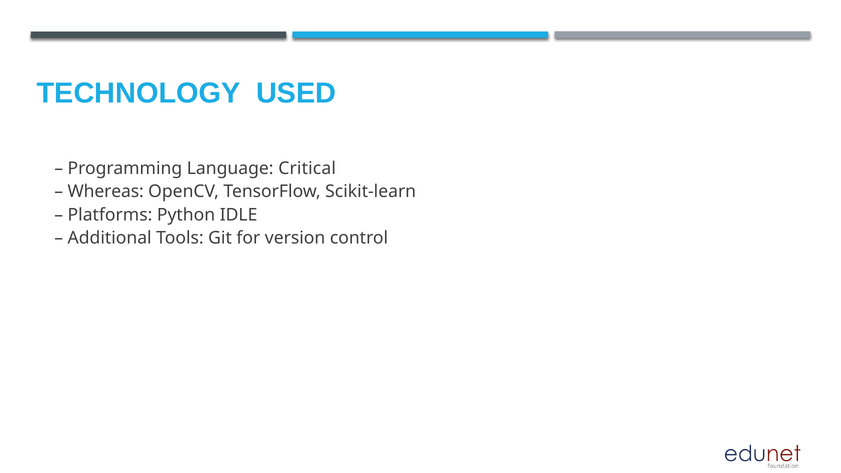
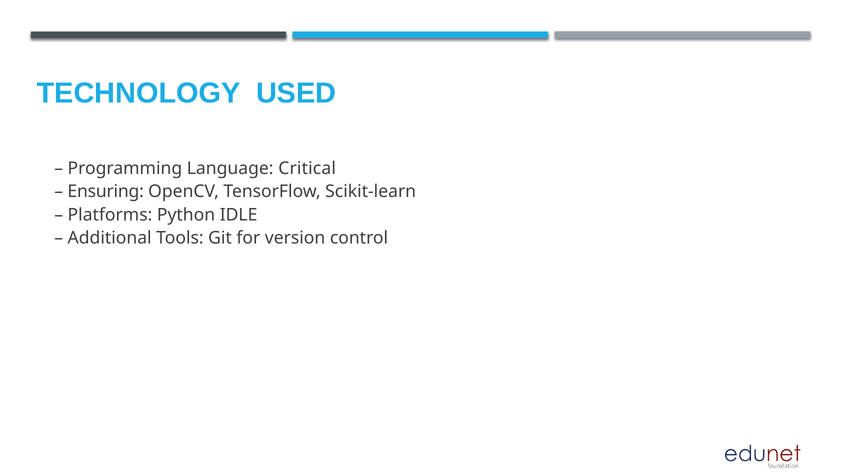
Whereas: Whereas -> Ensuring (106, 192)
